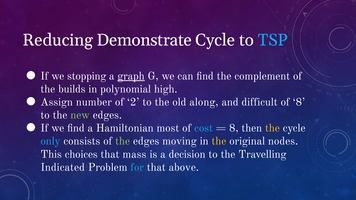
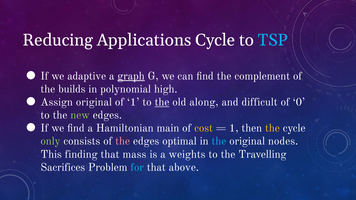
Demonstrate: Demonstrate -> Applications (144, 40)
stopping: stopping -> adaptive (87, 76)
Assign number: number -> original (94, 102)
of 2: 2 -> 1 (133, 102)
the underline: none -> present (162, 102)
of 8: 8 -> 0 (299, 102)
most: most -> main (168, 128)
cost colour: light blue -> yellow (204, 128)
8: 8 -> 1 (234, 128)
only colour: light blue -> light green (50, 141)
the colour: light green -> pink (123, 141)
moving: moving -> optimal (179, 141)
the colour: yellow -> light blue (219, 141)
choices: choices -> finding (81, 154)
decision: decision -> weights (187, 154)
Indicated: Indicated -> Sacrifices (63, 167)
